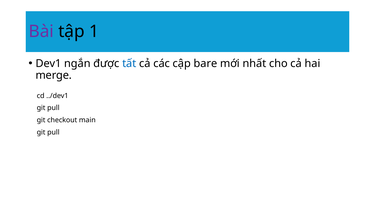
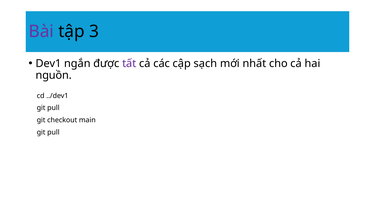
1: 1 -> 3 (94, 32)
tất colour: blue -> purple (129, 63)
bare: bare -> sạch (205, 63)
merge: merge -> nguồn (54, 75)
